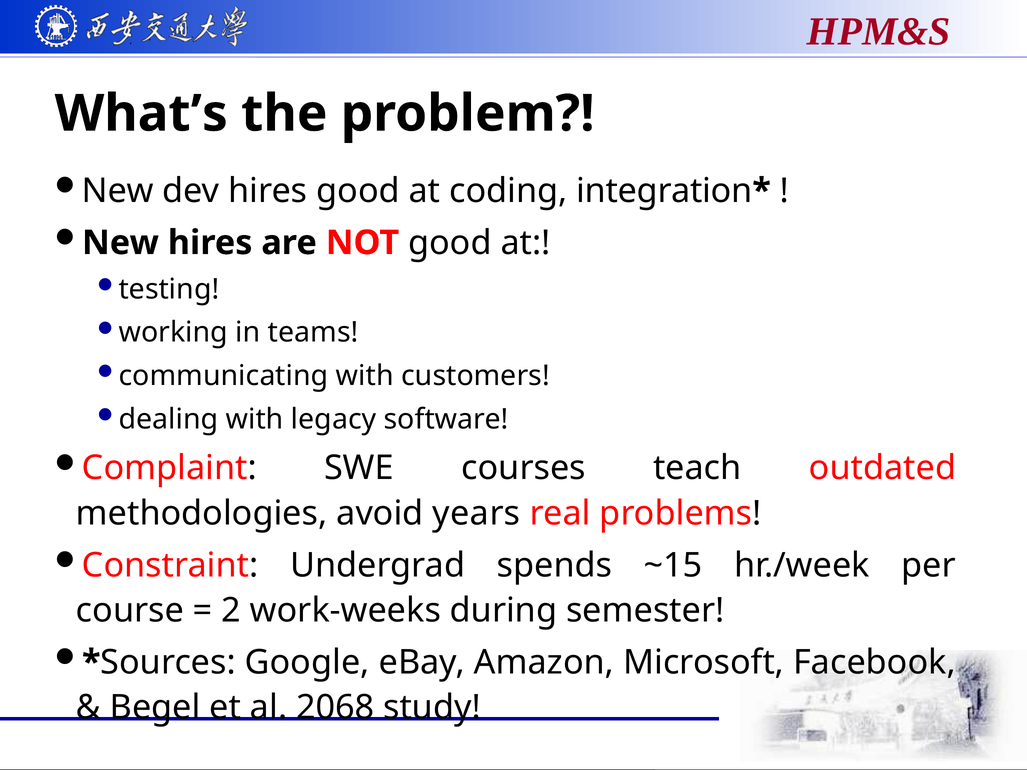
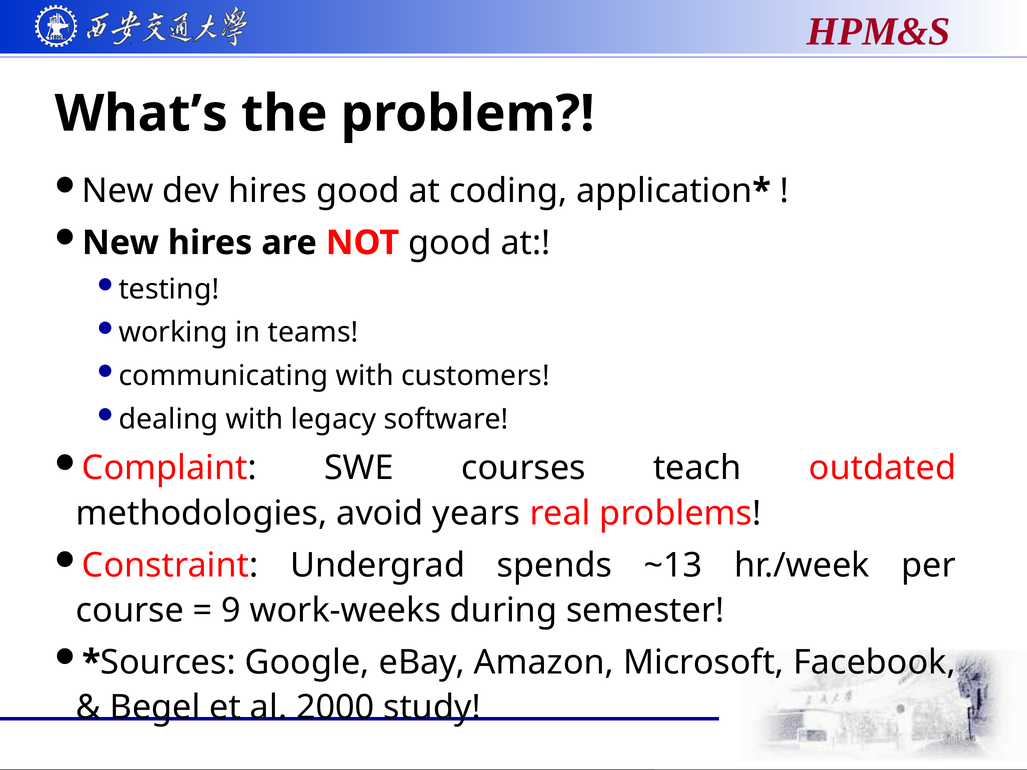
integration: integration -> application (664, 191)
~15: ~15 -> ~13 (673, 565)
2: 2 -> 9 (231, 611)
2068: 2068 -> 2000 (335, 708)
